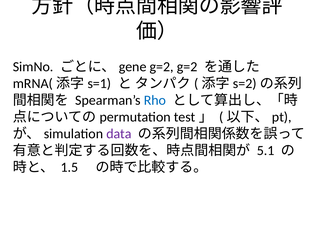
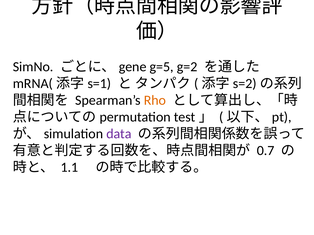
g=2: g=2 -> g=5 (162, 67)
Rho colour: blue -> orange (155, 101)
5.1: 5.1 -> 0.7 (266, 151)
1.5: 1.5 -> 1.1 (69, 168)
